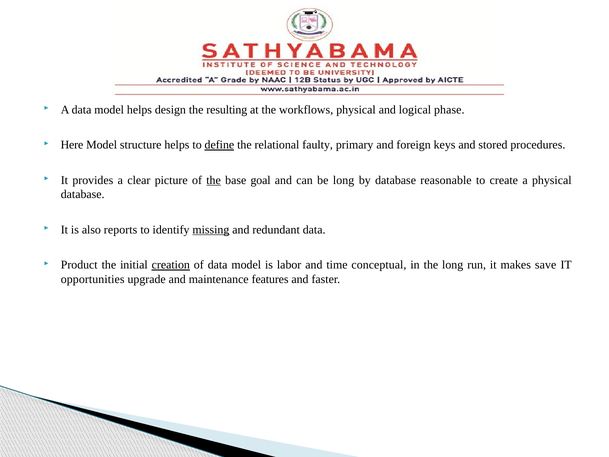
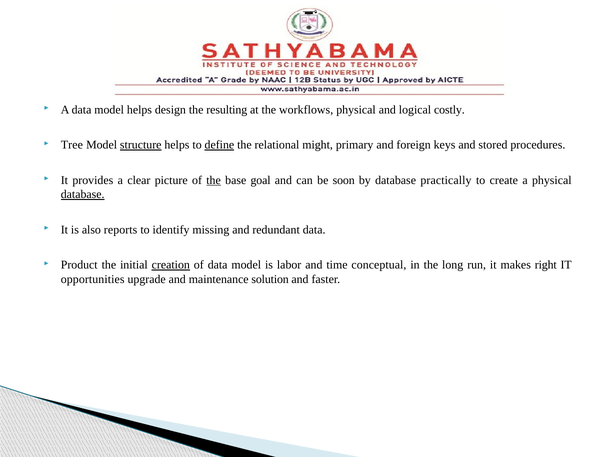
phase: phase -> costly (449, 110)
Here: Here -> Tree (72, 145)
structure underline: none -> present (141, 145)
faulty: faulty -> might (318, 145)
be long: long -> soon (344, 180)
reasonable: reasonable -> practically (446, 180)
database underline: none -> present (83, 194)
missing underline: present -> none (211, 230)
save: save -> right (546, 265)
features: features -> solution (270, 279)
